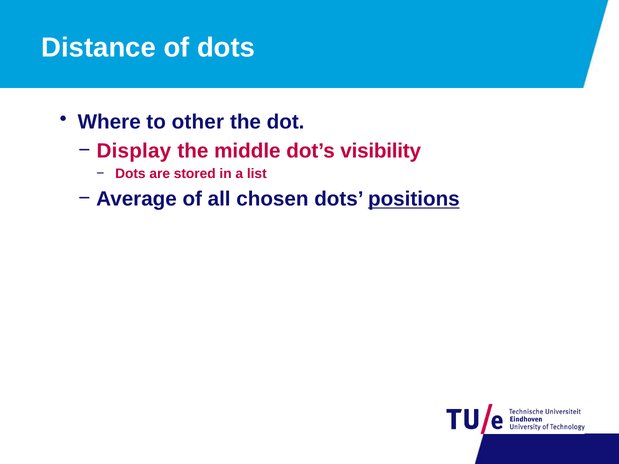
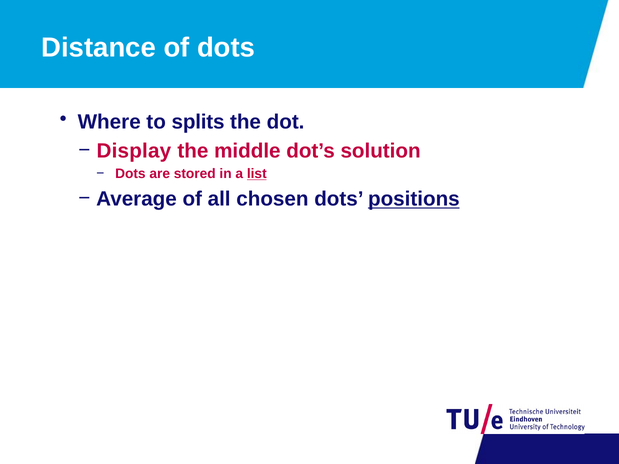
other: other -> splits (198, 122)
visibility: visibility -> solution (381, 151)
list underline: none -> present (257, 174)
